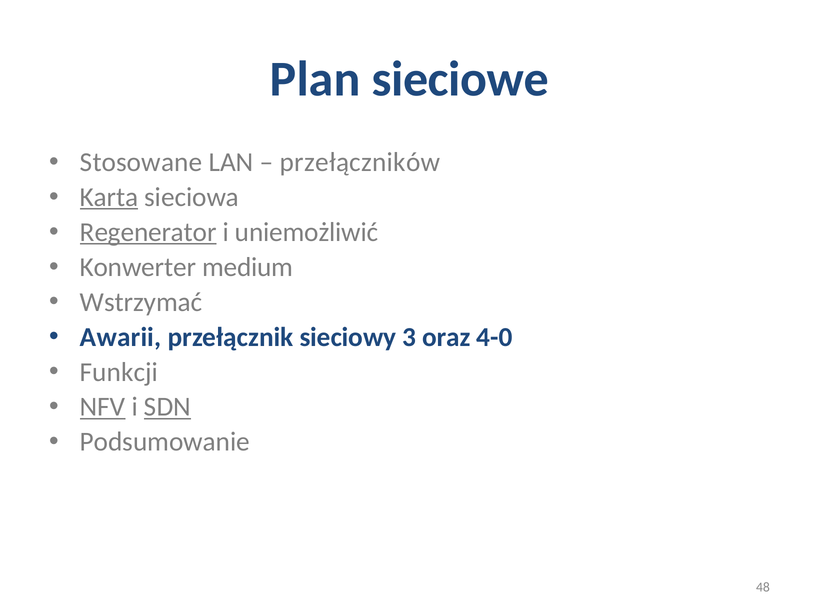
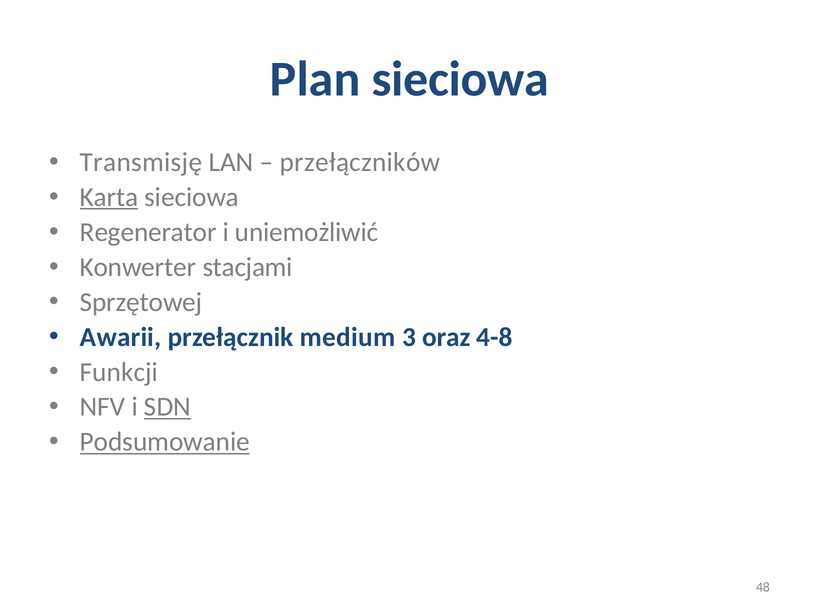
Plan sieciowe: sieciowe -> sieciowa (460, 79)
Stosowane: Stosowane -> Transmisję (141, 162)
Regenerator underline: present -> none (148, 232)
medium: medium -> stacjami (248, 267)
Wstrzymać: Wstrzymać -> Sprzętowej (141, 302)
sieciowy: sieciowy -> medium (348, 337)
4-0: 4-0 -> 4-8 (494, 337)
NFV underline: present -> none (103, 406)
Podsumowanie underline: none -> present (165, 441)
